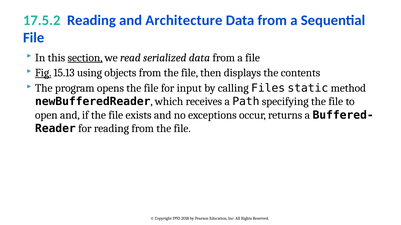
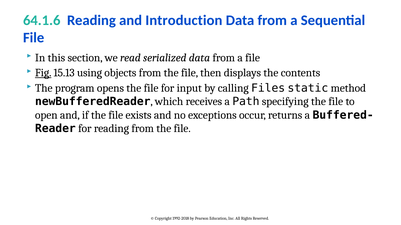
17.5.2: 17.5.2 -> 64.1.6 (42, 20)
Architecture: Architecture -> Introduction (184, 20)
section underline: present -> none (85, 58)
